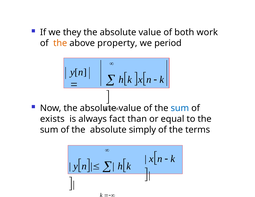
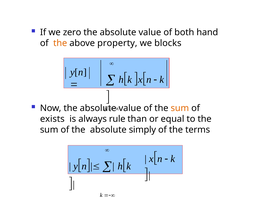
they: they -> zero (72, 32)
work: work -> hand (207, 32)
period: period -> blocks (168, 43)
sum colour: blue -> orange (180, 108)
fact: fact -> rule (117, 119)
